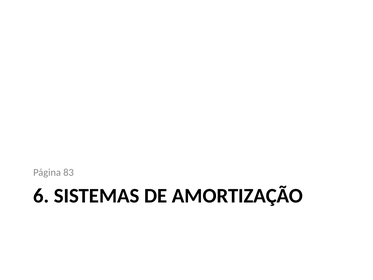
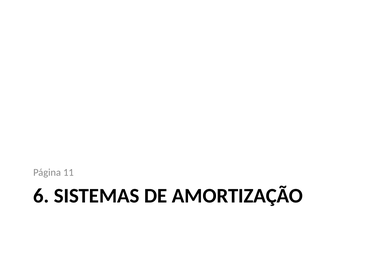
83: 83 -> 11 (69, 172)
